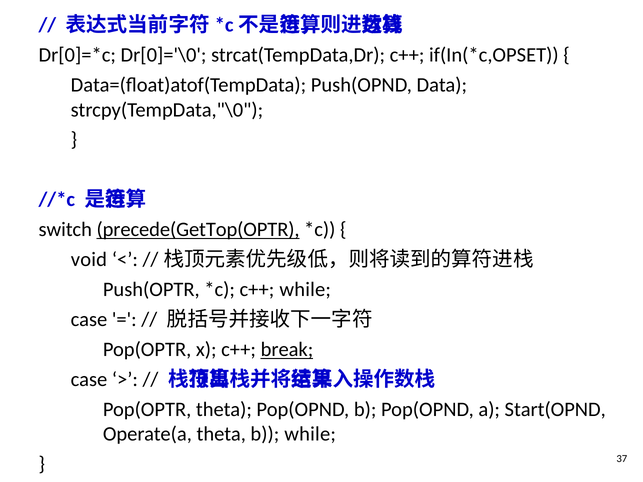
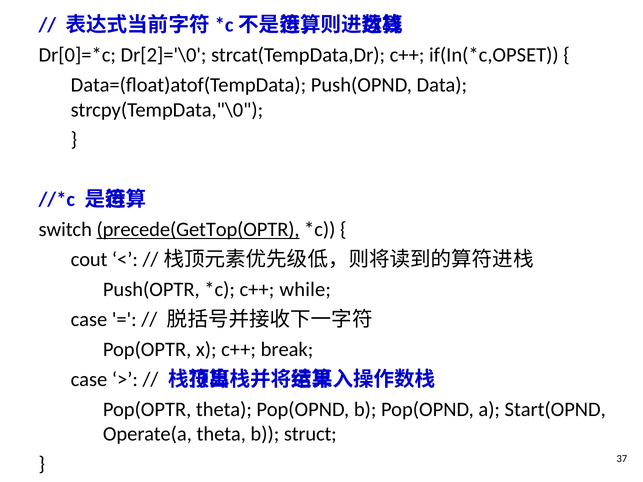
Dr[0]='\0: Dr[0]='\0 -> Dr[2]='\0 (164, 55)
void: void -> cout (89, 260)
break underline: present -> none (287, 350)
b while: while -> struct (310, 434)
